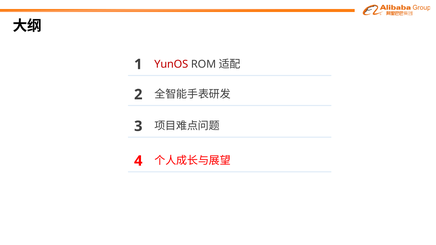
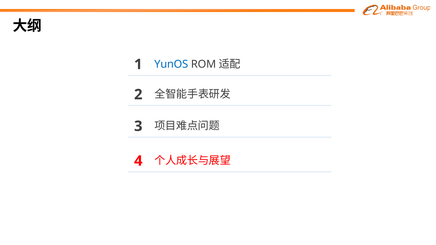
YunOS colour: red -> blue (171, 64)
